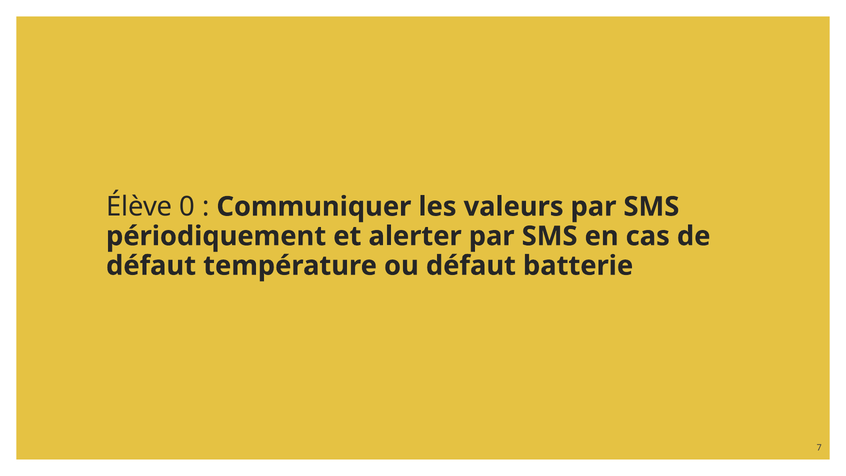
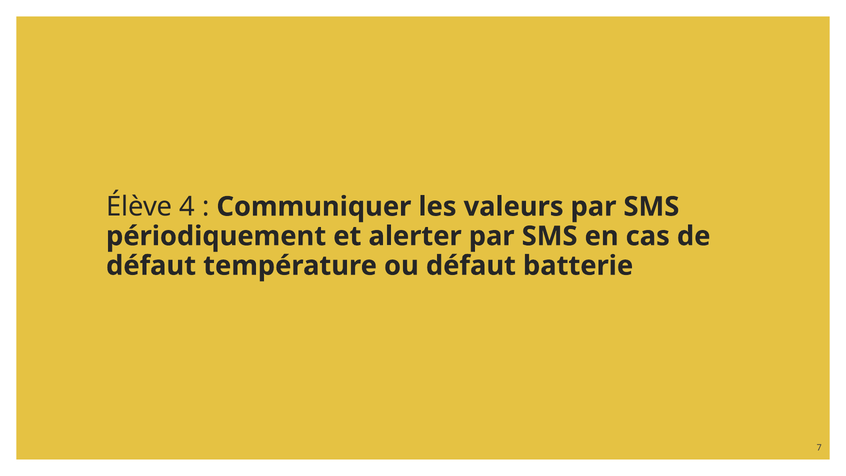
0: 0 -> 4 (187, 207)
